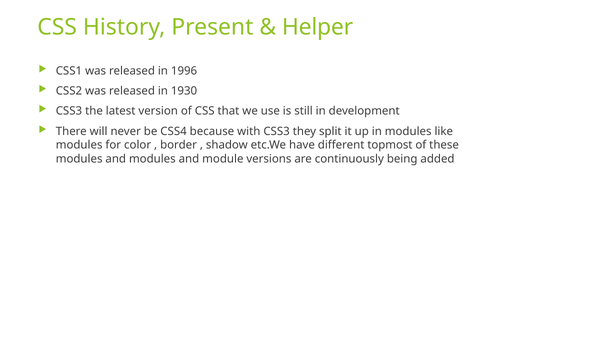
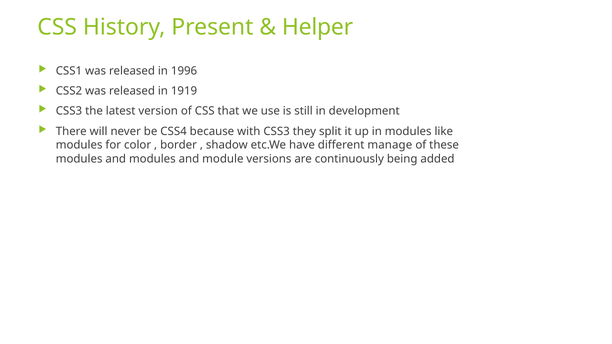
1930: 1930 -> 1919 (184, 91)
topmost: topmost -> manage (390, 145)
